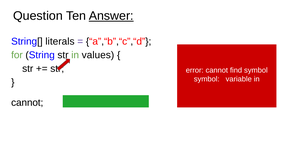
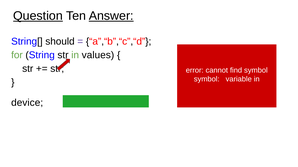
Question underline: none -> present (38, 16)
literals: literals -> should (60, 42)
cannot: cannot -> device (27, 103)
